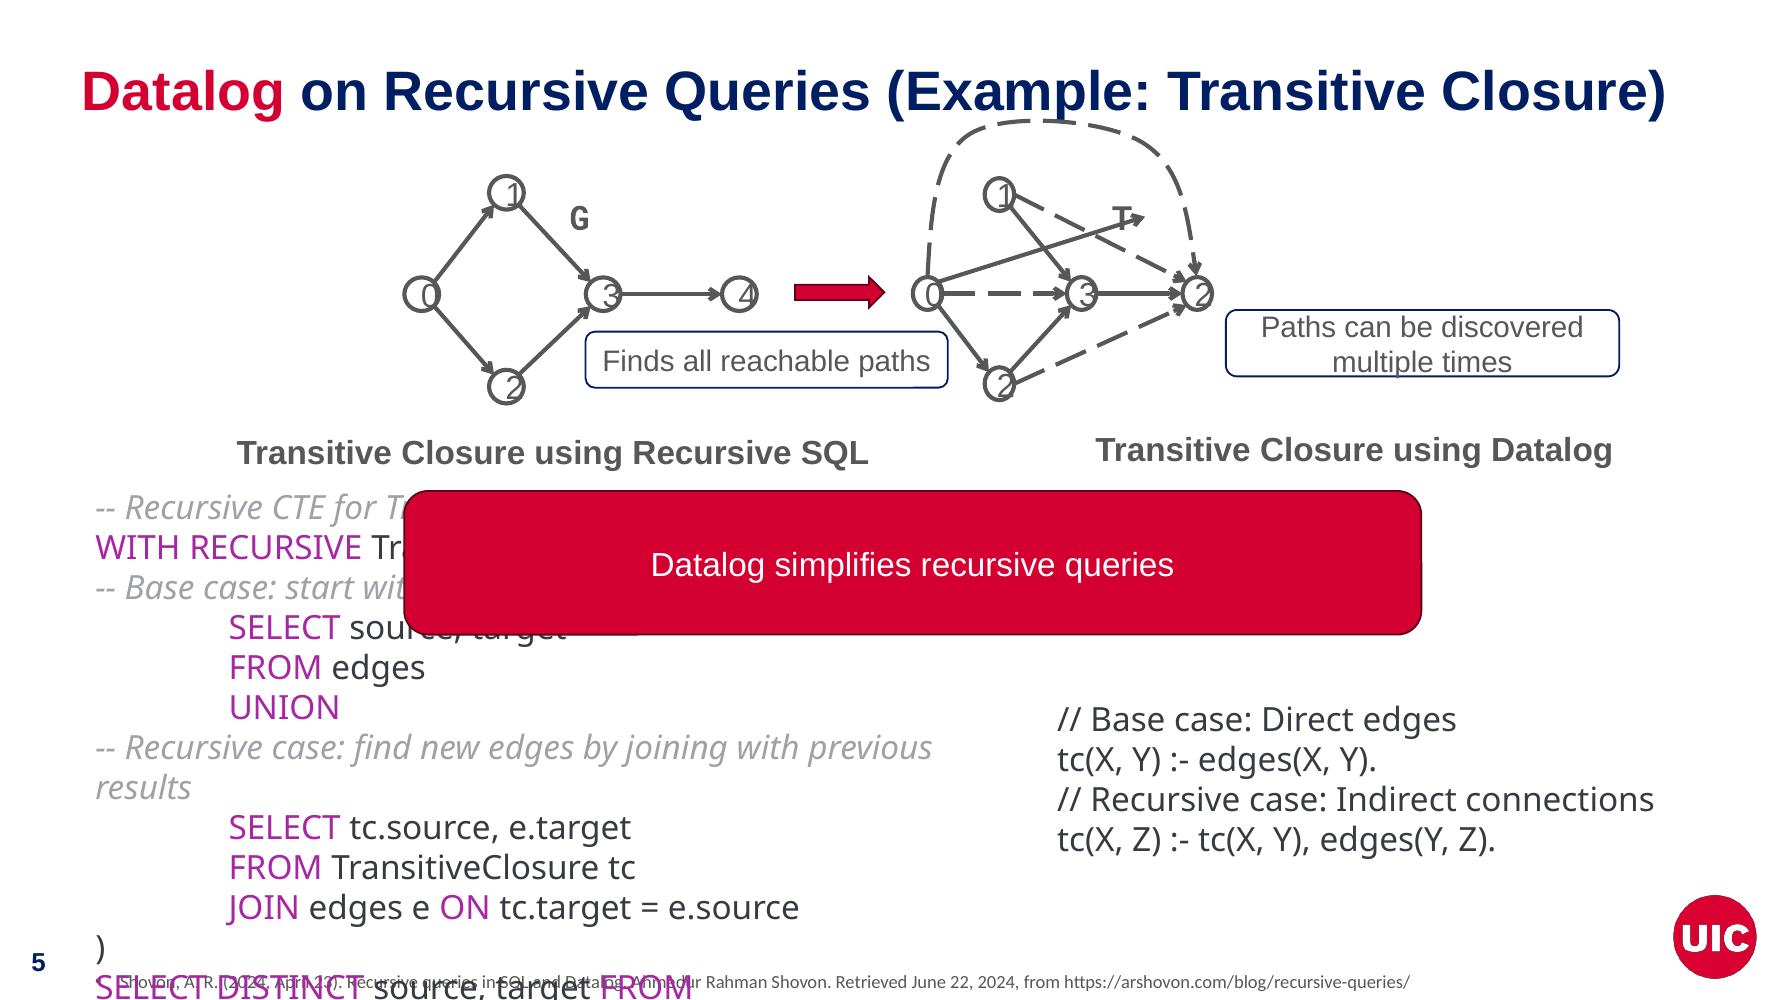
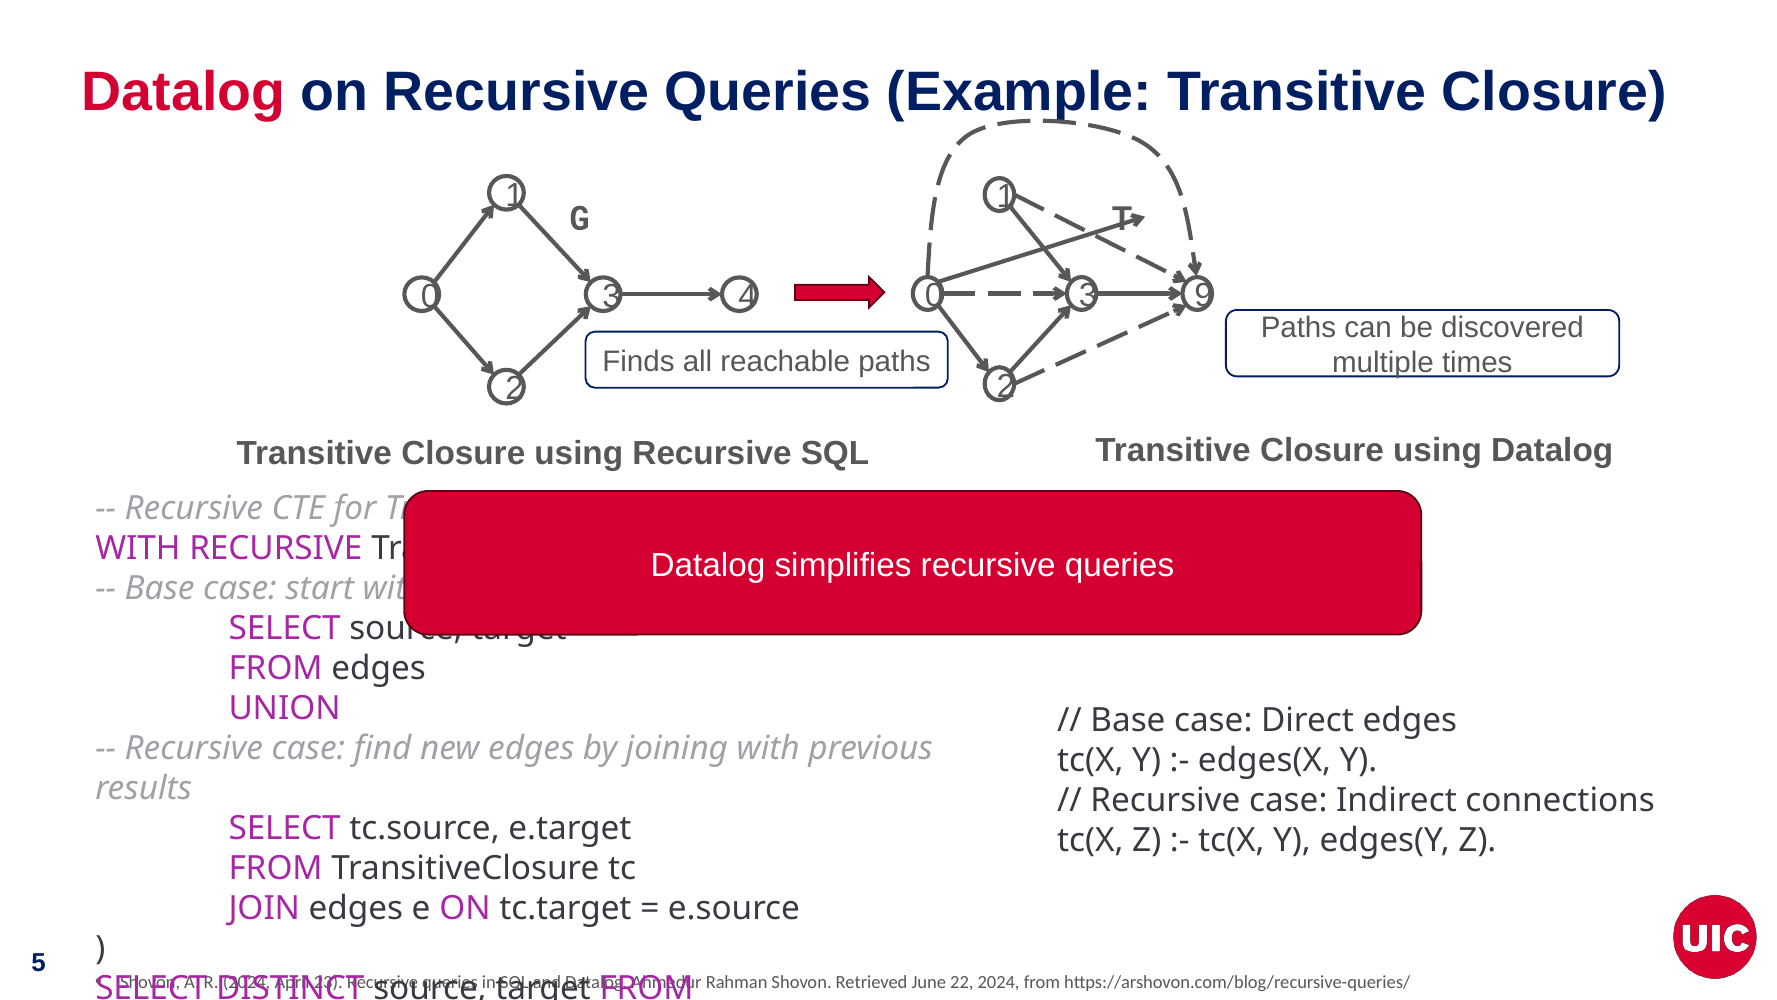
3 2: 2 -> 9 (1204, 296)
